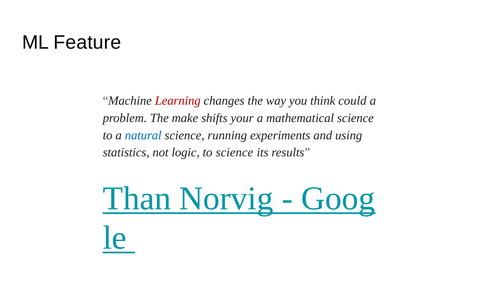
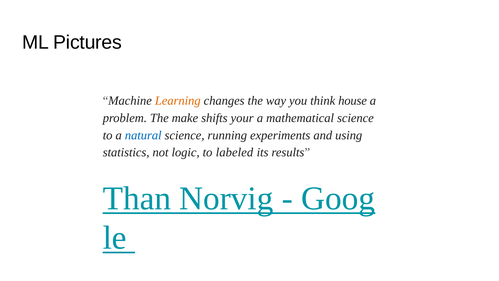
Feature: Feature -> Pictures (88, 42)
Learning colour: red -> orange (178, 101)
could: could -> house (353, 101)
to science: science -> labeled (234, 152)
